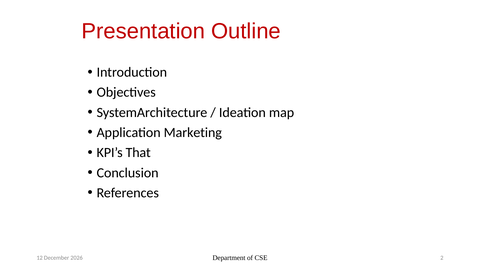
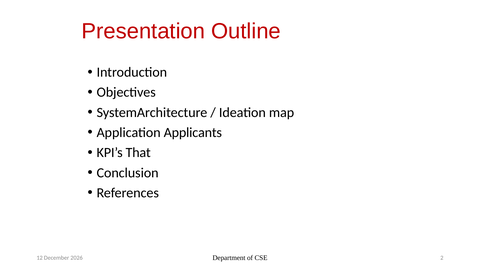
Marketing: Marketing -> Applicants (193, 133)
